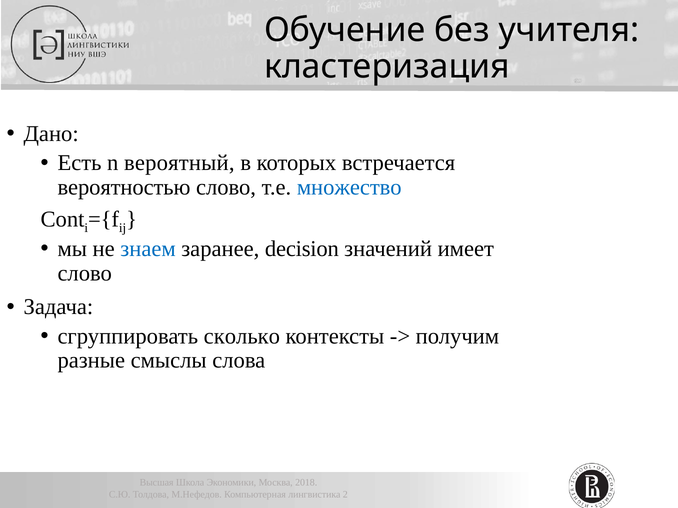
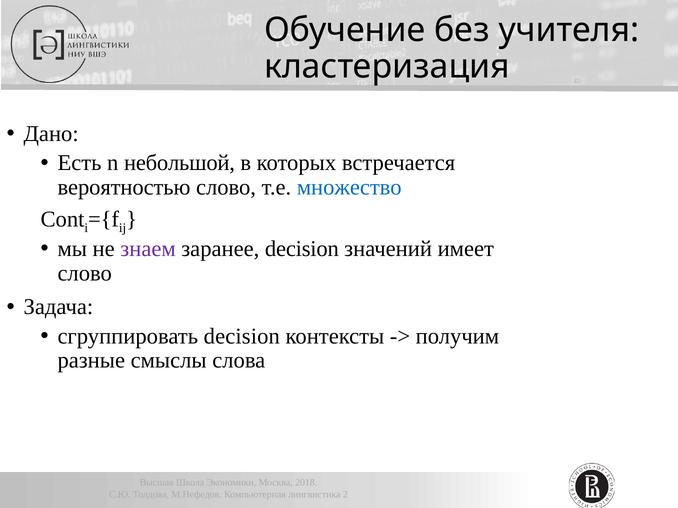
вероятный: вероятный -> небольшой (180, 163)
знаем colour: blue -> purple (148, 249)
сгруппировать сколько: сколько -> decision (242, 336)
